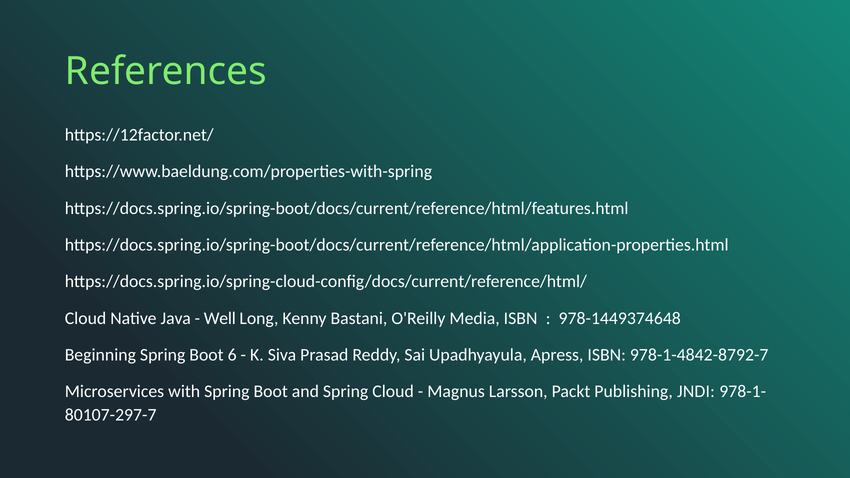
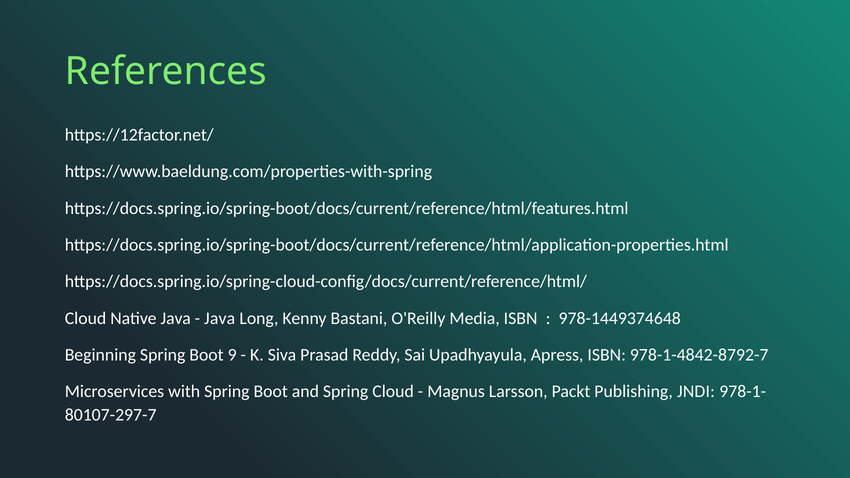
Well: Well -> Java (220, 318)
6: 6 -> 9 (232, 355)
